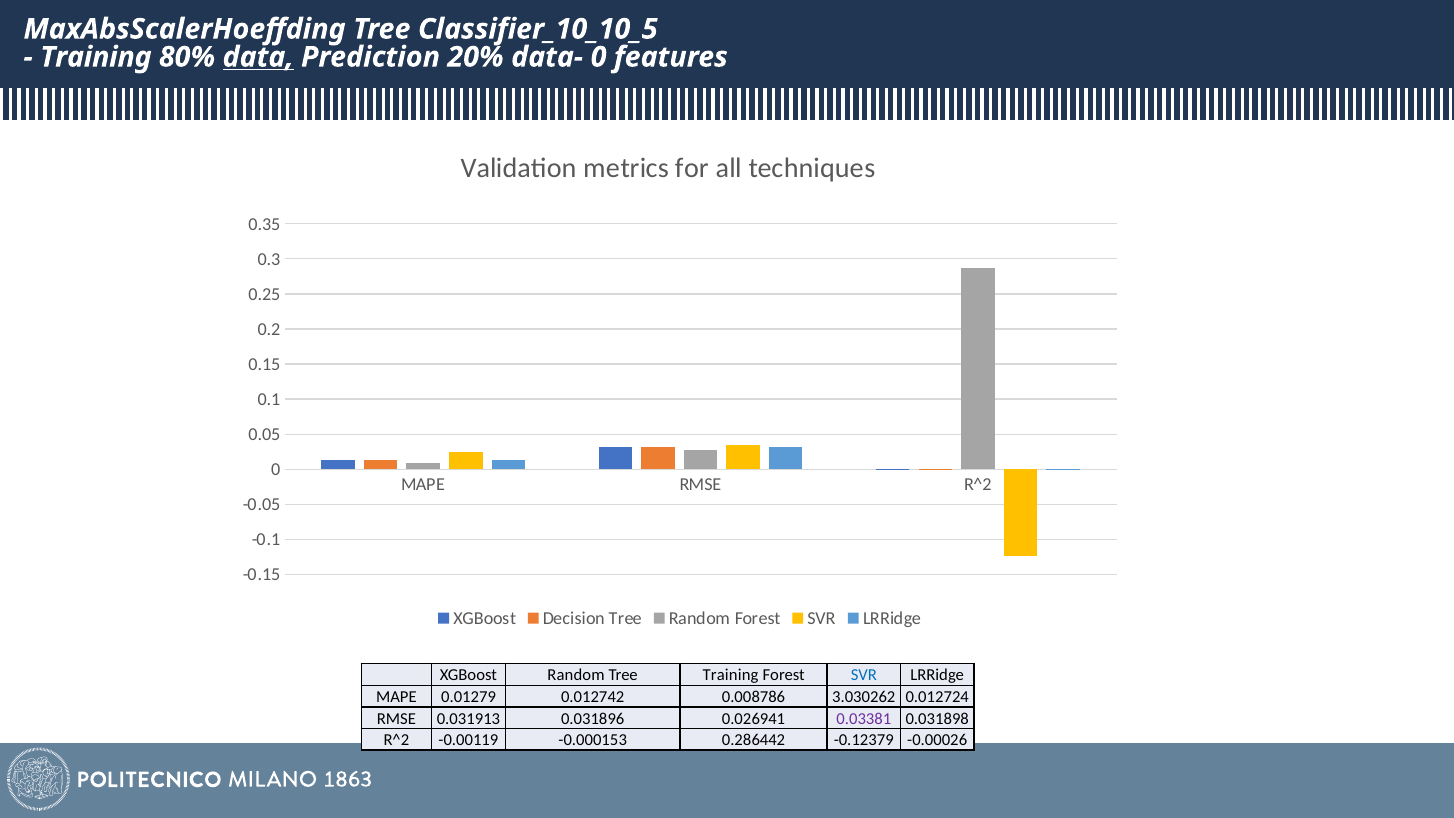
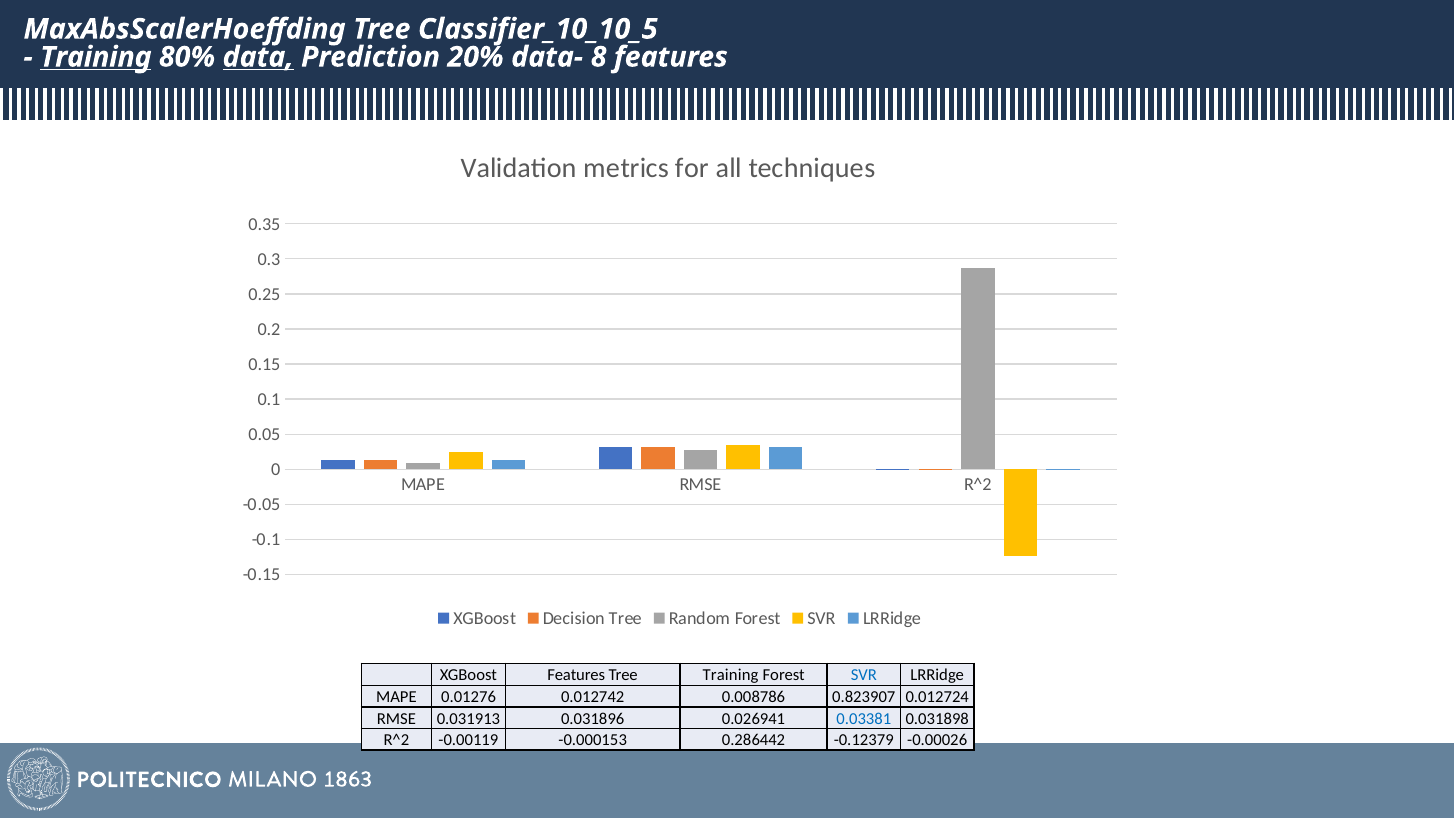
Training underline: none -> present (96, 57)
data- 0: 0 -> 8 (599, 57)
XGBoost Random: Random -> Features (576, 675)
0.01279: 0.01279 -> 0.01276 (469, 697)
3.030262: 3.030262 -> 0.823907 (864, 697)
0.03381 colour: purple -> blue (864, 718)
